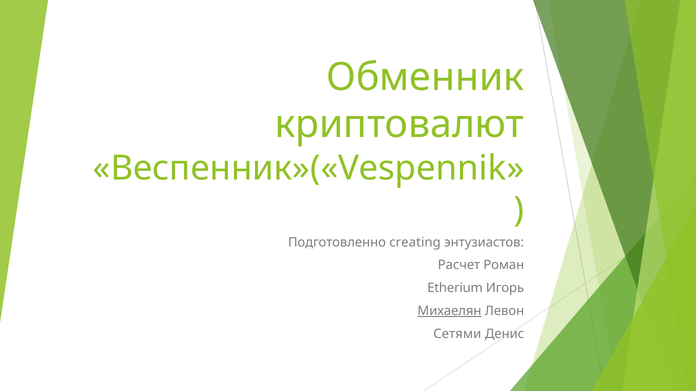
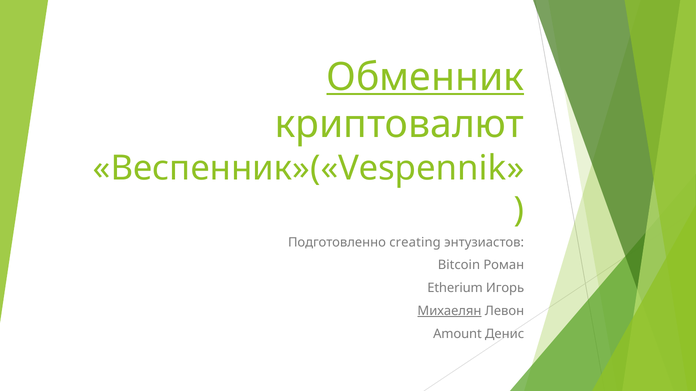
Обменник underline: none -> present (425, 77)
Расчет: Расчет -> Bitcoin (459, 266)
Сетями: Сетями -> Amount (457, 334)
